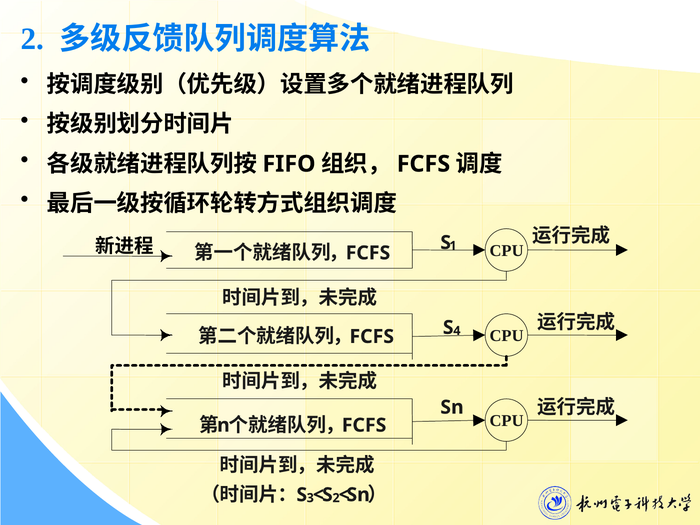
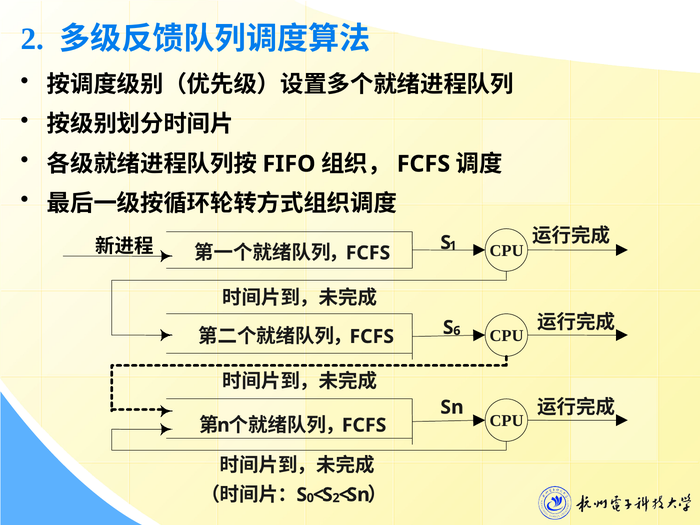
4: 4 -> 6 (457, 331)
3: 3 -> 0 (310, 498)
